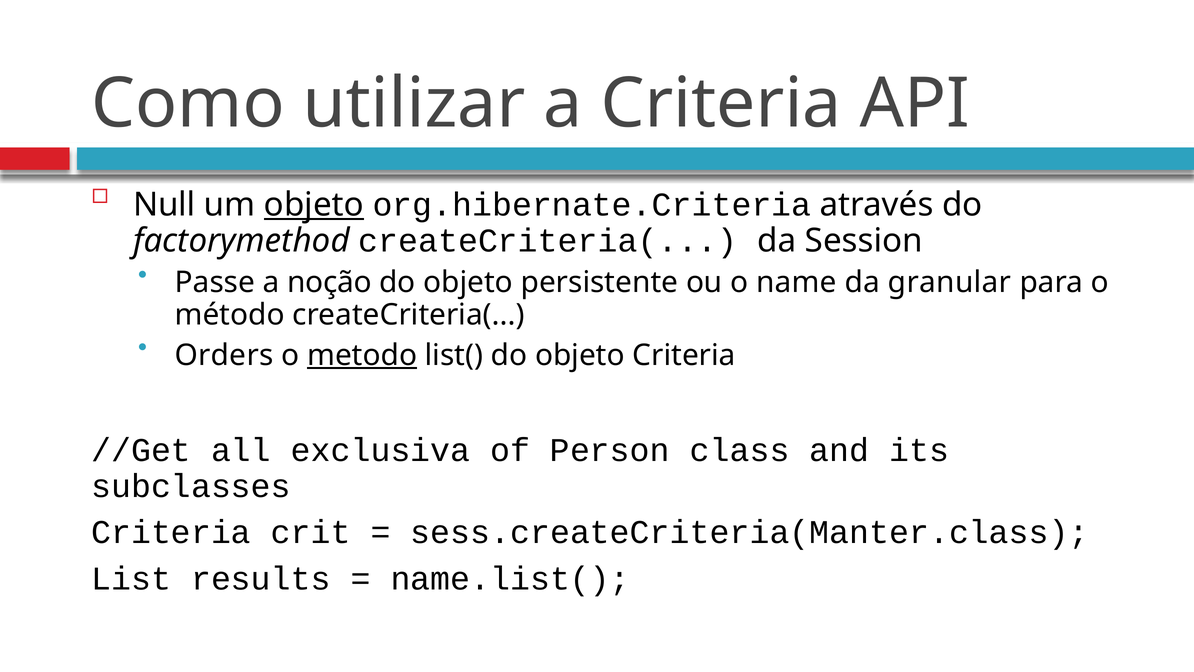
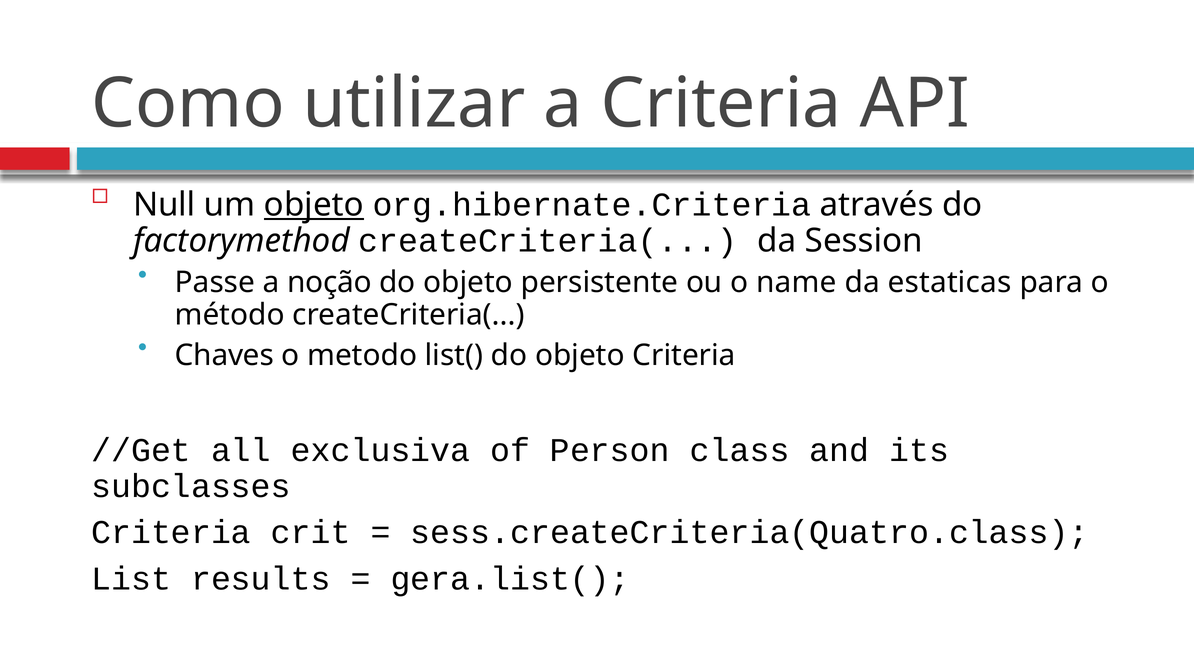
granular: granular -> estaticas (950, 282)
Orders: Orders -> Chaves (224, 355)
metodo underline: present -> none (362, 355)
sess.createCriteria(Manter.class: sess.createCriteria(Manter.class -> sess.createCriteria(Quatro.class (750, 532)
name.list(: name.list( -> gera.list( (510, 578)
